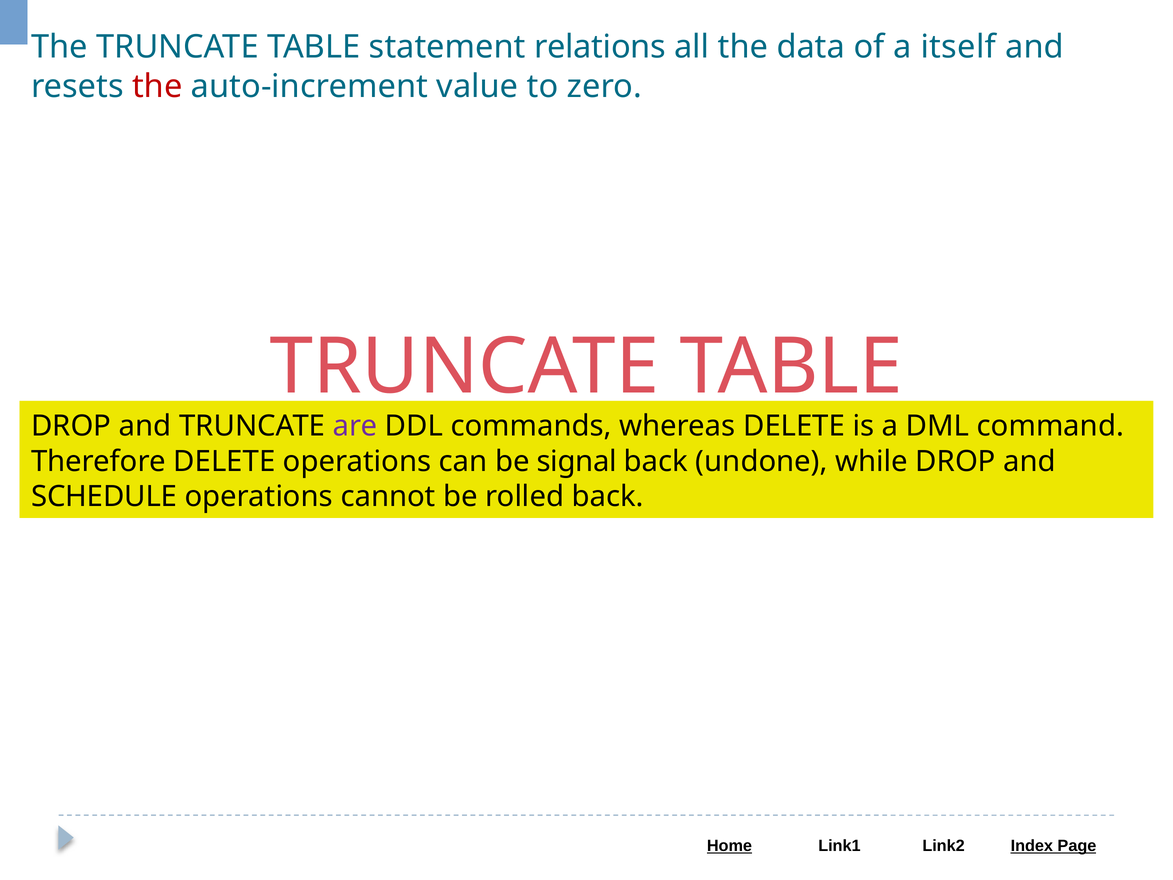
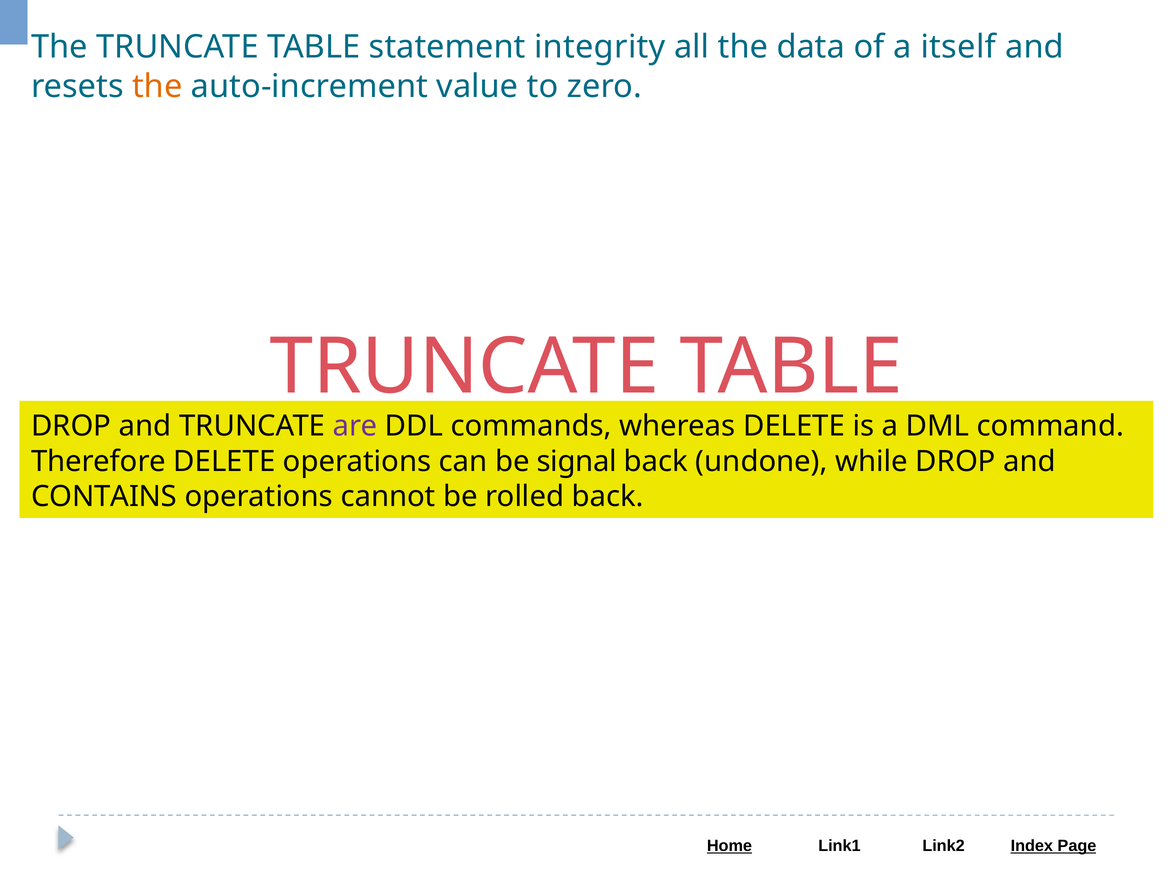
relations: relations -> integrity (600, 47)
the colour: red -> orange (157, 86)
SCHEDULE: SCHEDULE -> CONTAINS (104, 497)
